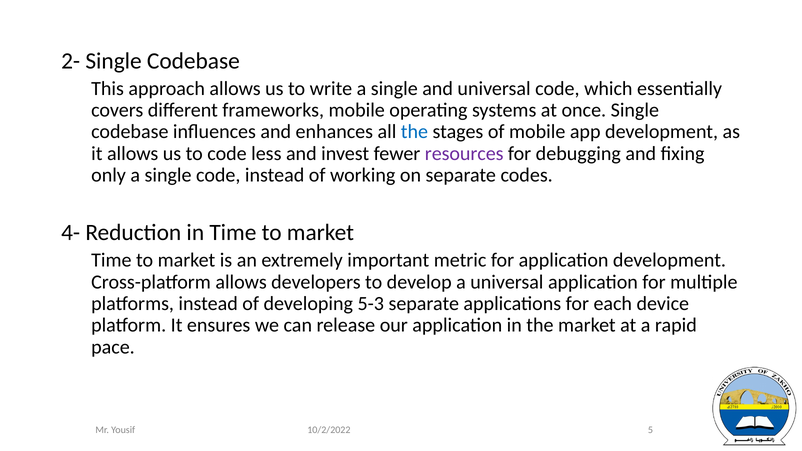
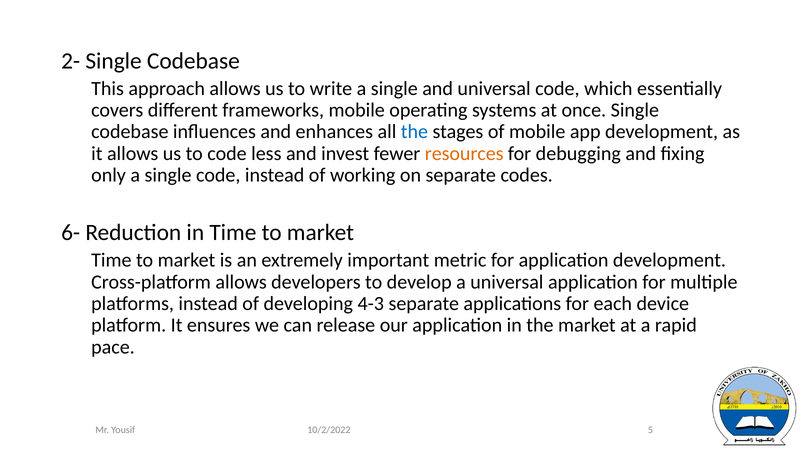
resources colour: purple -> orange (464, 154)
4-: 4- -> 6- (71, 233)
5-3: 5-3 -> 4-3 (371, 304)
